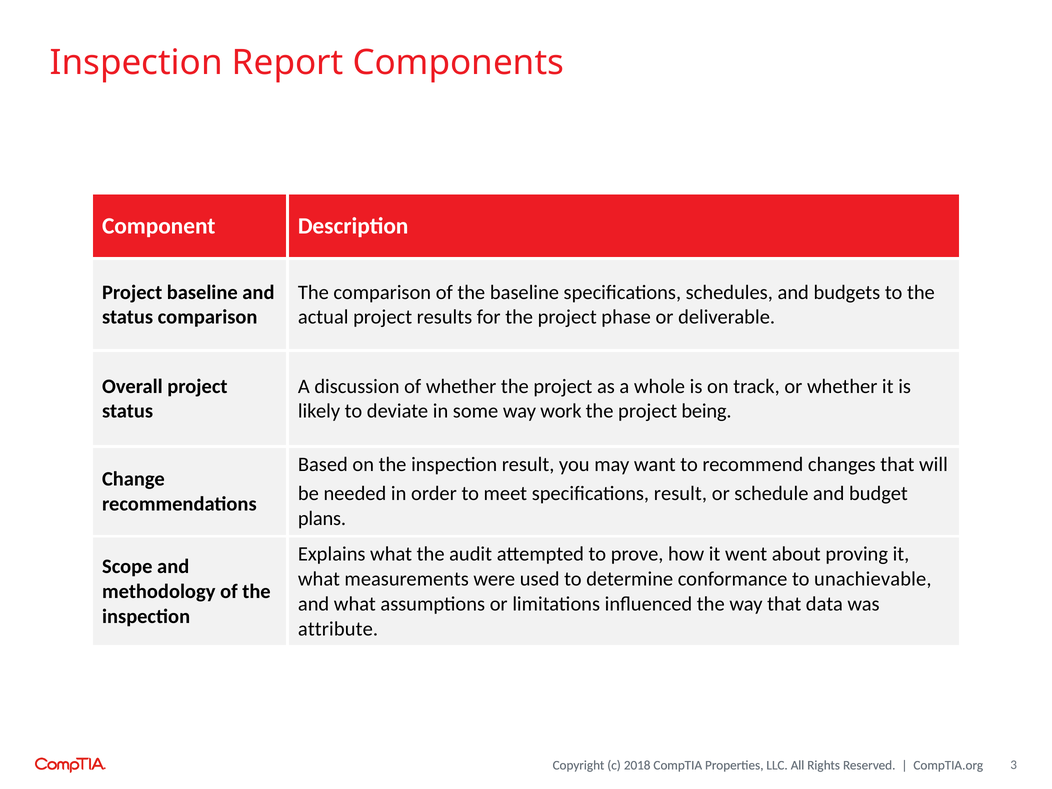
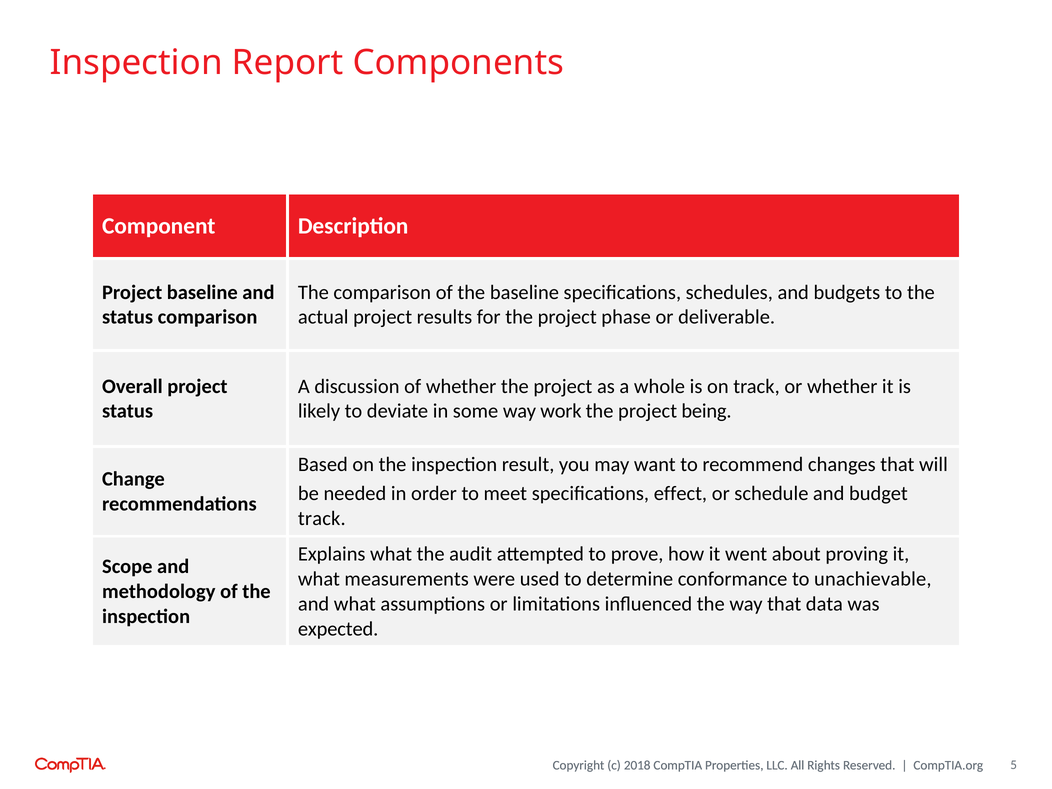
specifications result: result -> effect (680, 494)
plans: plans -> track (322, 519)
attribute: attribute -> expected (338, 629)
3: 3 -> 5 (1014, 765)
